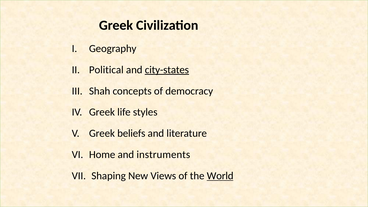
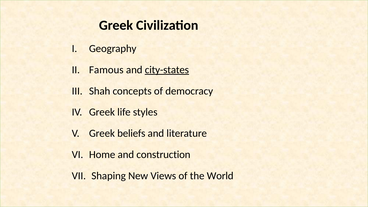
Political: Political -> Famous (106, 70)
instruments: instruments -> construction (163, 155)
World underline: present -> none (220, 176)
